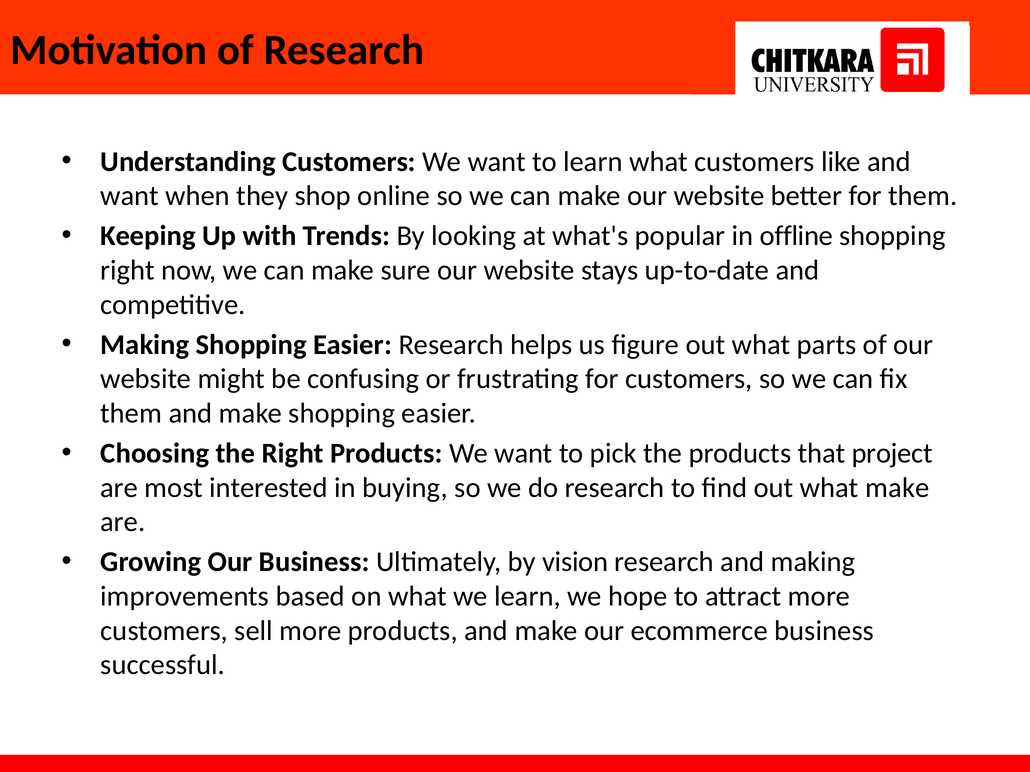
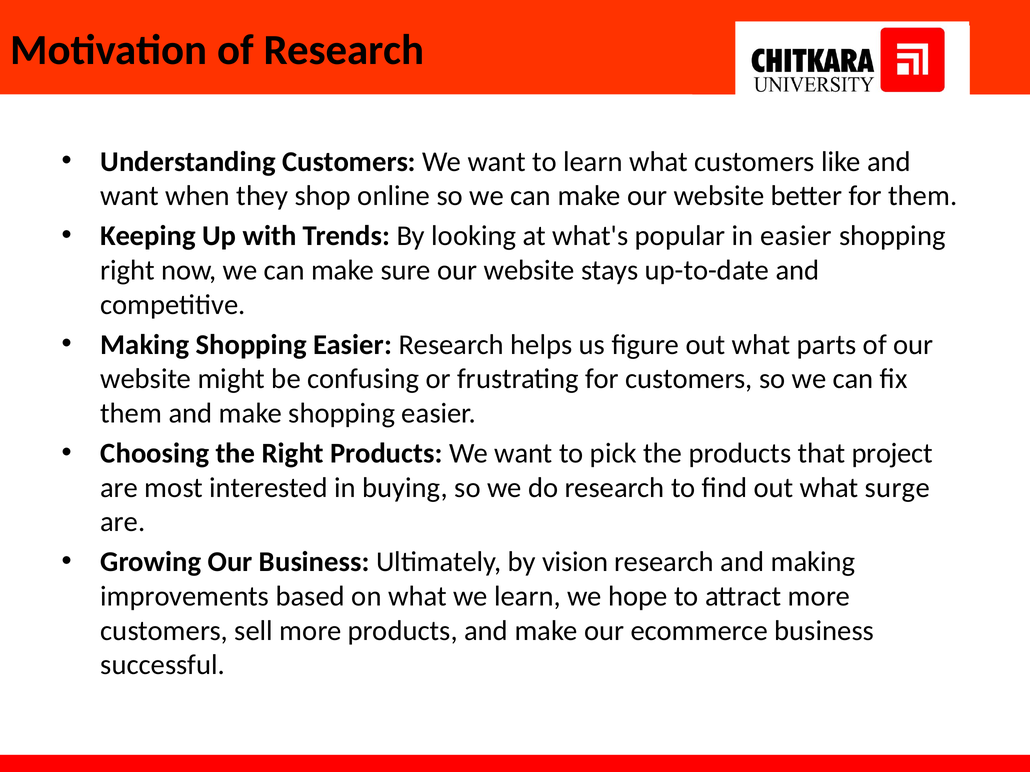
in offline: offline -> easier (796, 236)
what make: make -> surge (897, 488)
